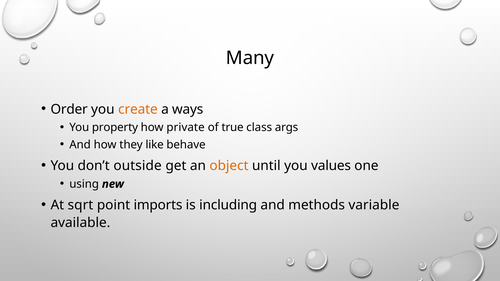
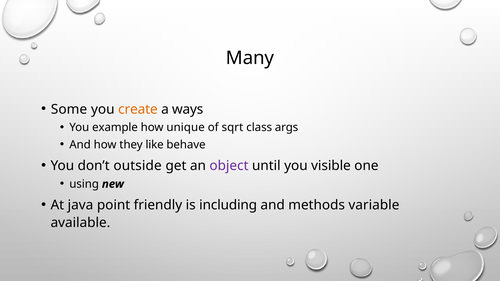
Order: Order -> Some (69, 109)
property: property -> example (115, 128)
private: private -> unique (186, 128)
true: true -> sqrt (232, 128)
object colour: orange -> purple (229, 166)
values: values -> visible (331, 166)
sqrt: sqrt -> java (80, 205)
imports: imports -> friendly (158, 205)
